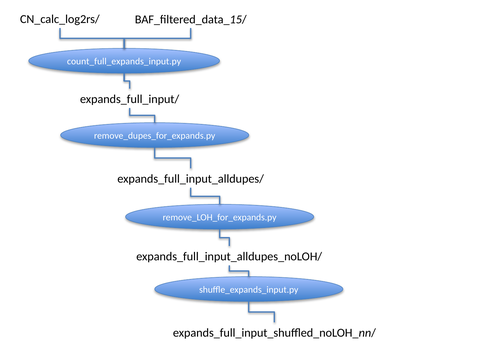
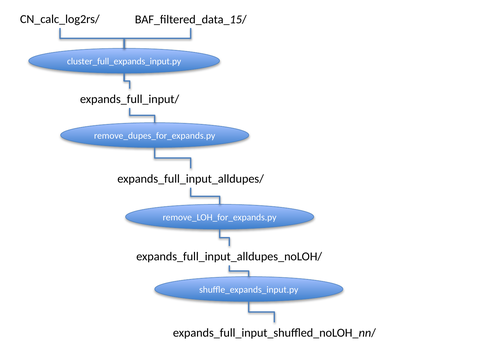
count_full_expands_input.py: count_full_expands_input.py -> cluster_full_expands_input.py (124, 61)
